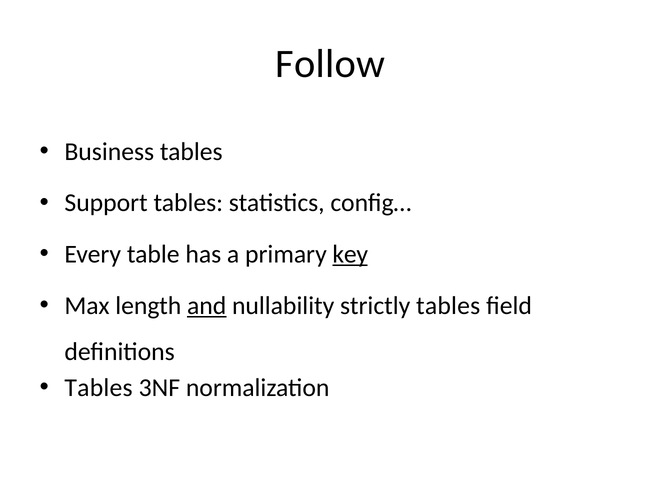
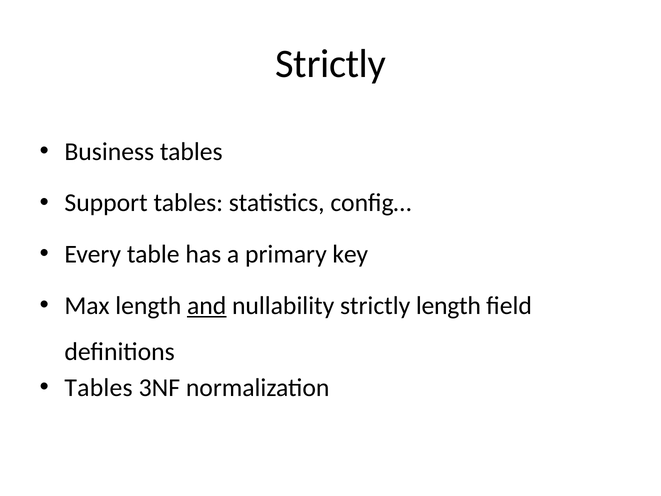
Follow: Follow -> Strictly (331, 64)
key underline: present -> none (350, 254)
strictly tables: tables -> length (448, 305)
